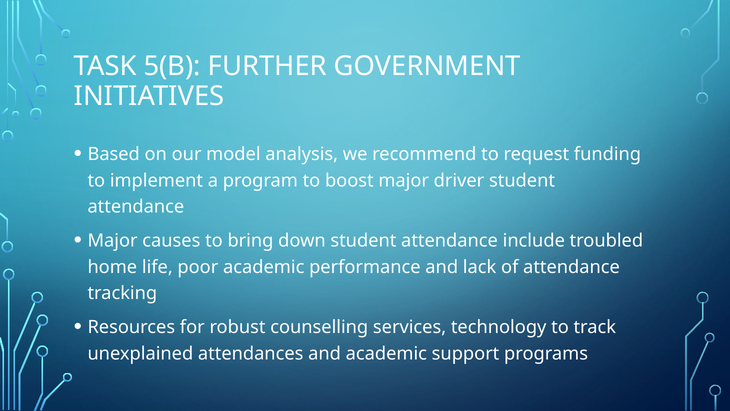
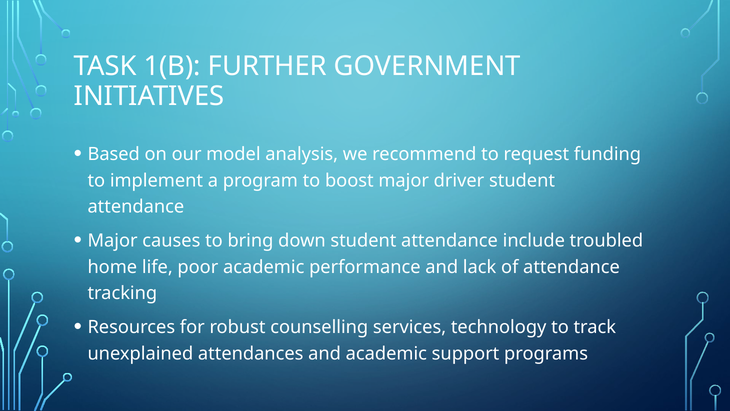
5(B: 5(B -> 1(B (172, 66)
